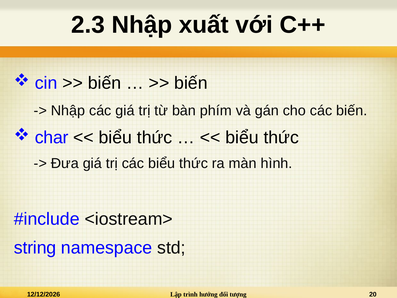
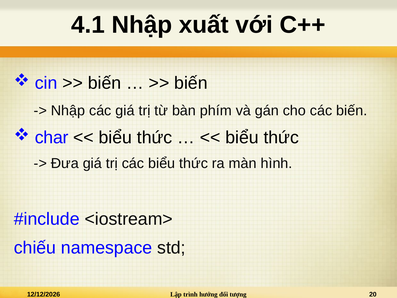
2.3: 2.3 -> 4.1 (88, 25)
string: string -> chiếu (35, 248)
